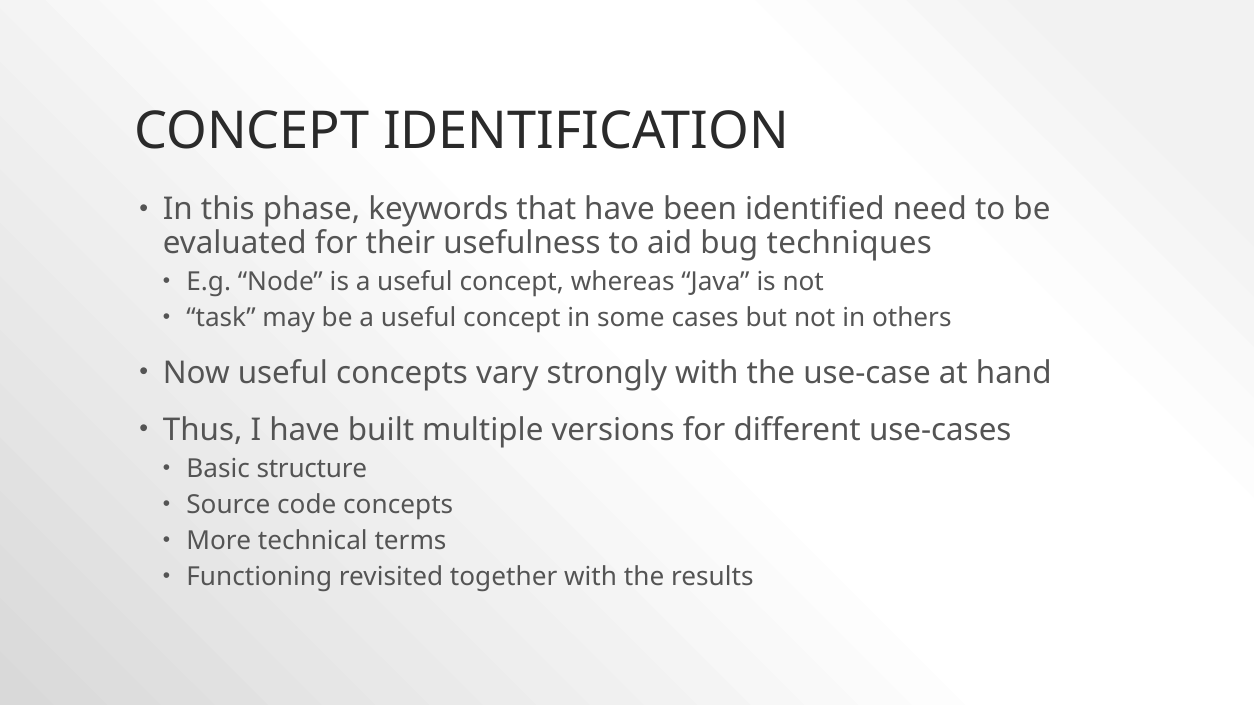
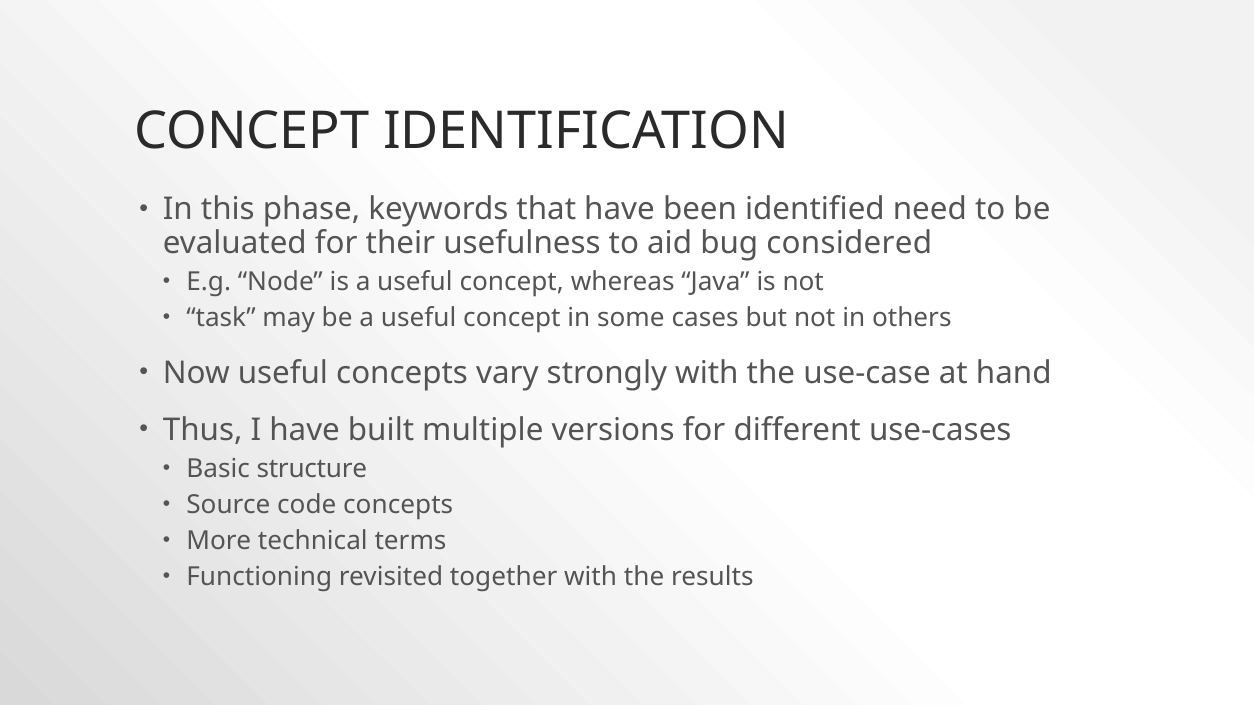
techniques: techniques -> considered (849, 243)
